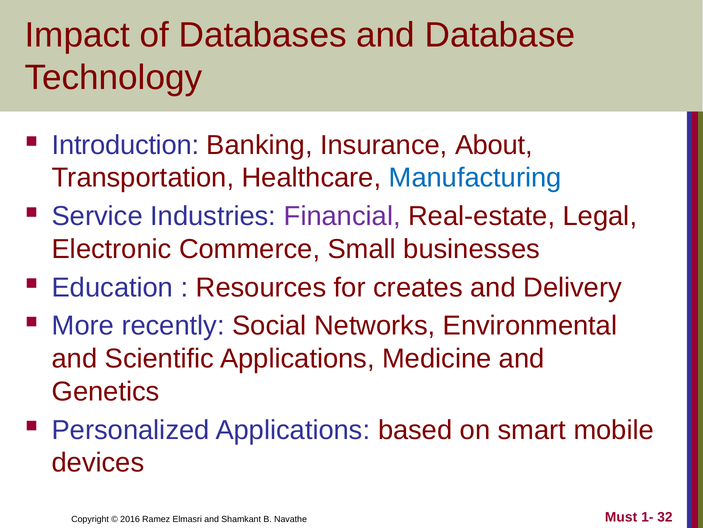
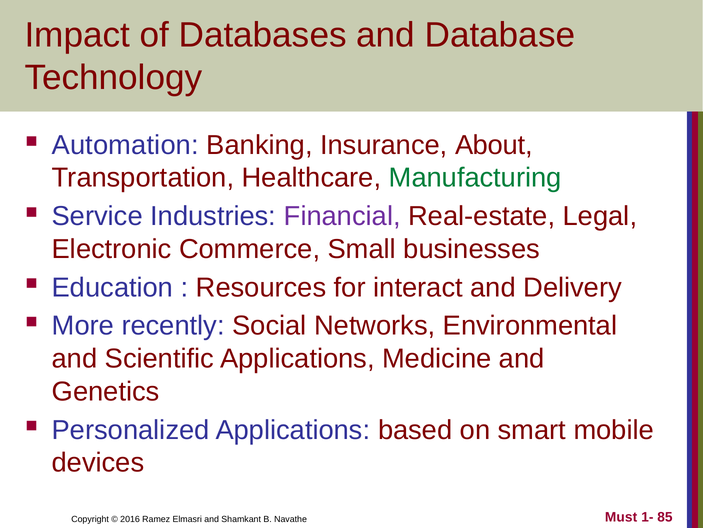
Introduction: Introduction -> Automation (125, 145)
Manufacturing colour: blue -> green (475, 178)
creates: creates -> interact (418, 287)
32: 32 -> 85 (665, 516)
